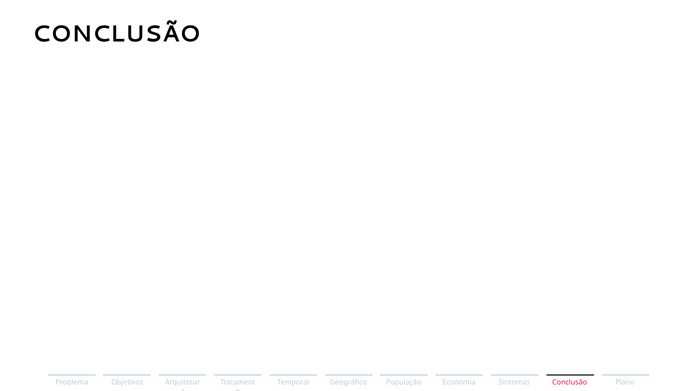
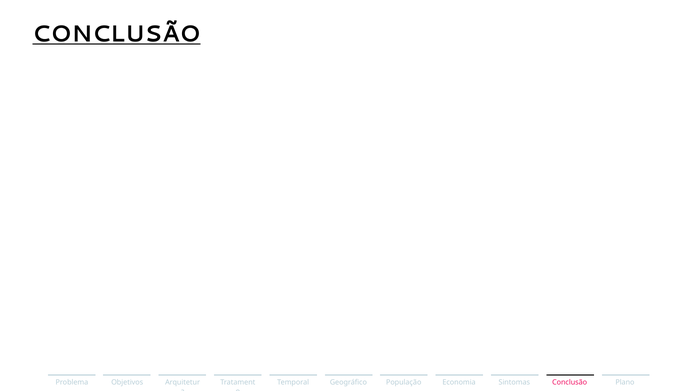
CONCLUSÃO underline: none -> present (116, 34)
